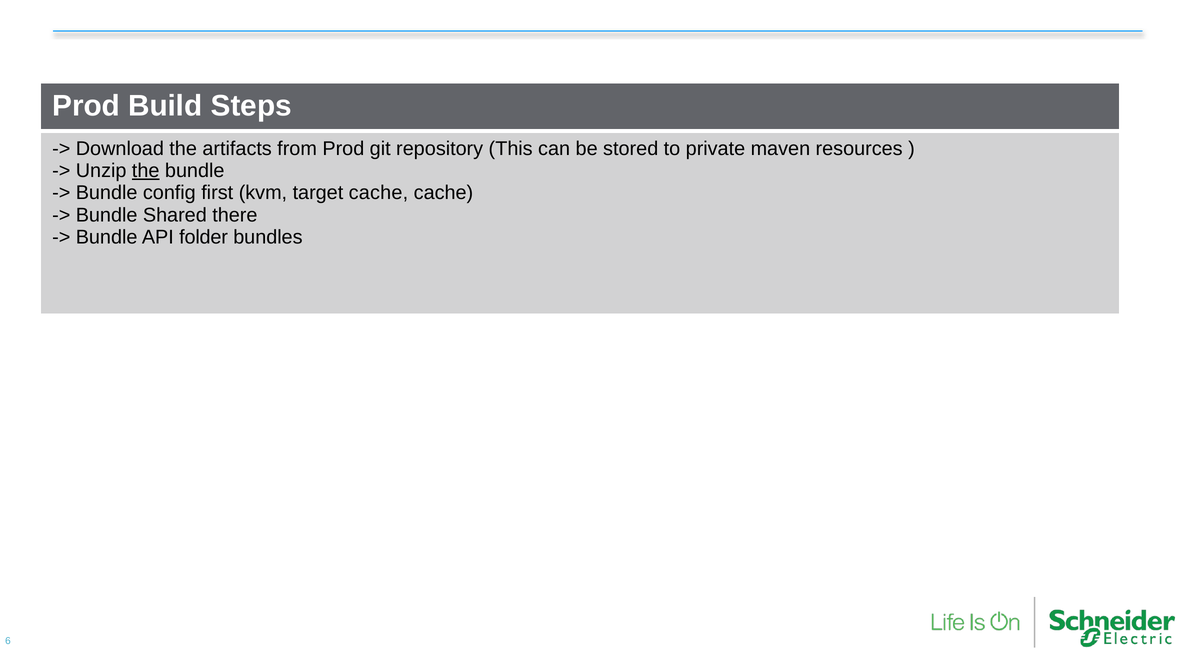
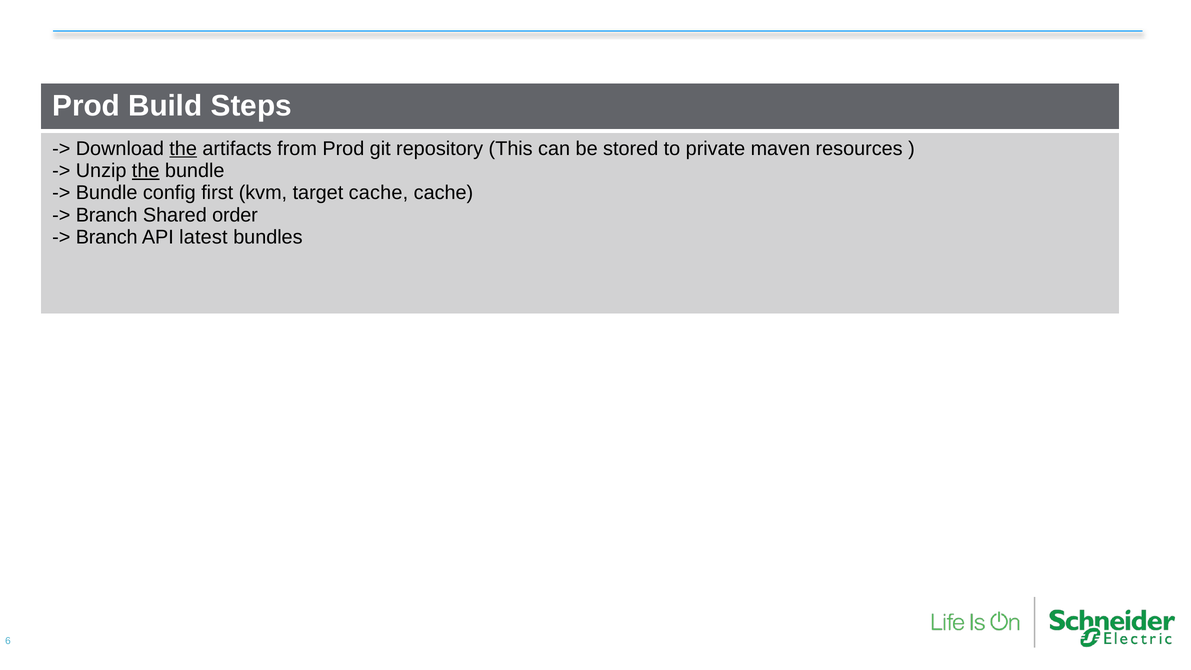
the underline: none -> present (183, 148)
Bundle: Bundle -> Branch (107, 215)
there: there -> order (235, 215)
Bundle: Bundle -> Branch (107, 237)
folder: folder -> latest (203, 237)
